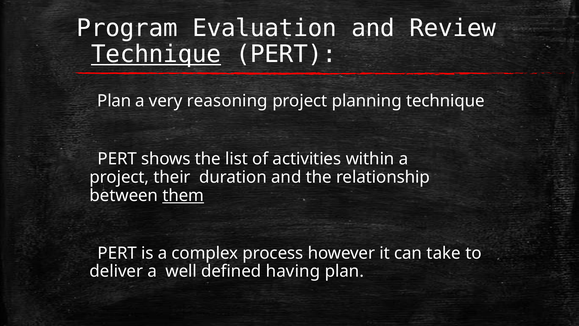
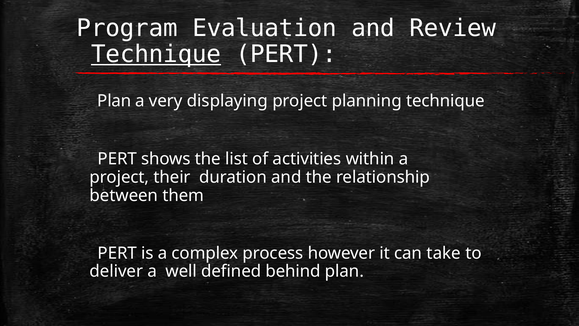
reasoning: reasoning -> displaying (227, 101)
them underline: present -> none (183, 195)
having: having -> behind (293, 271)
